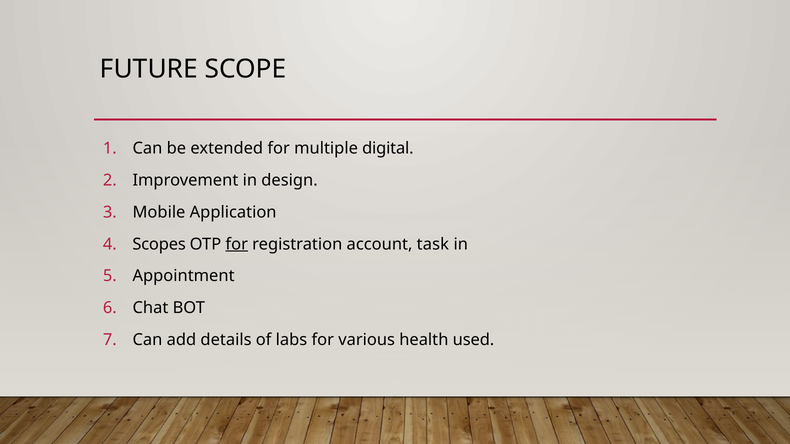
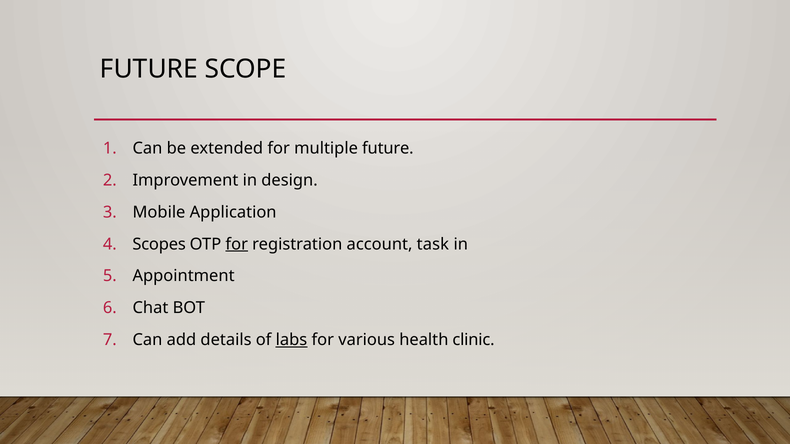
multiple digital: digital -> future (388, 149)
labs underline: none -> present (291, 340)
used: used -> clinic (473, 340)
